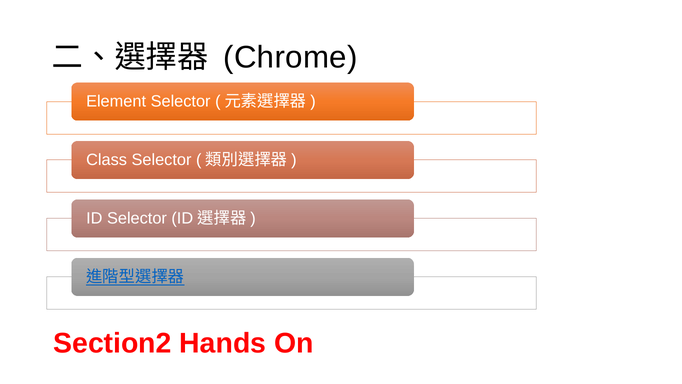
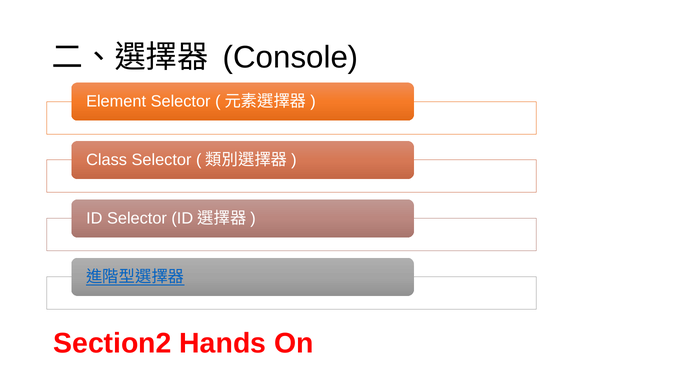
Chrome: Chrome -> Console (291, 57)
